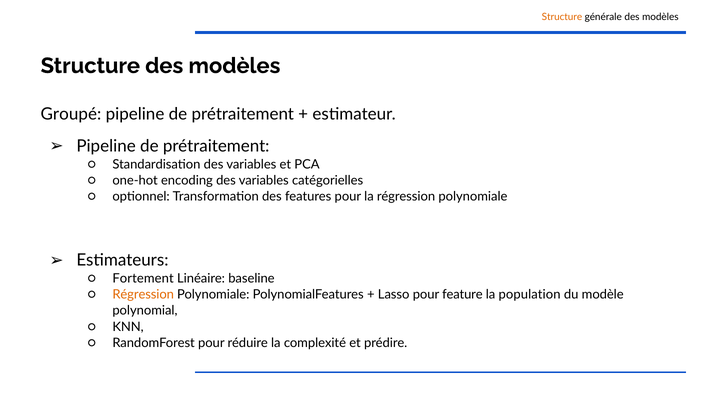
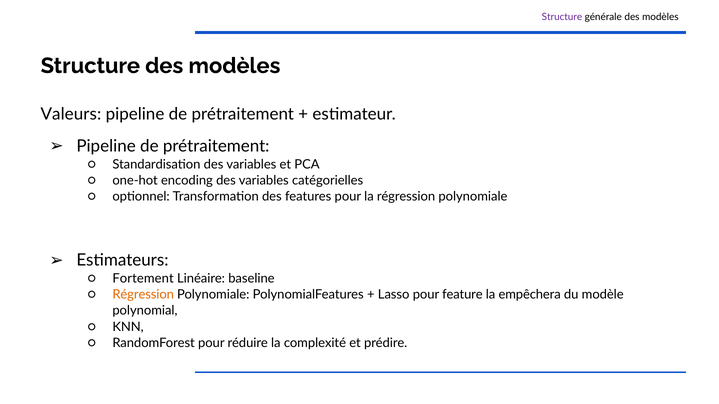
Structure colour: orange -> purple (562, 17)
Groupé: Groupé -> Valeurs (71, 114)
population: population -> empêchera (530, 295)
